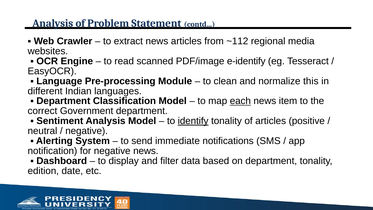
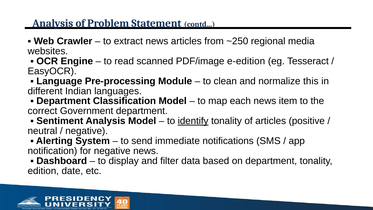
~112: ~112 -> ~250 (237, 41)
e-identify: e-identify -> e-edition (246, 61)
each underline: present -> none (240, 101)
